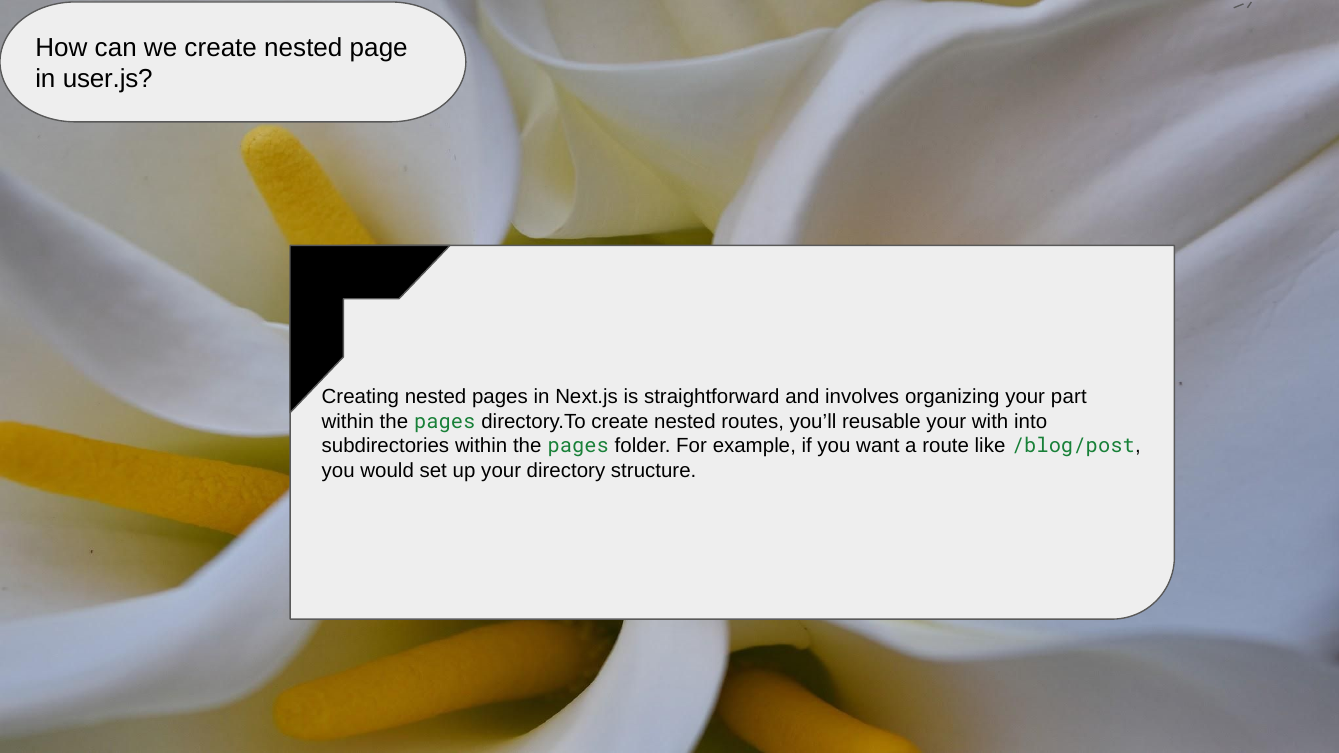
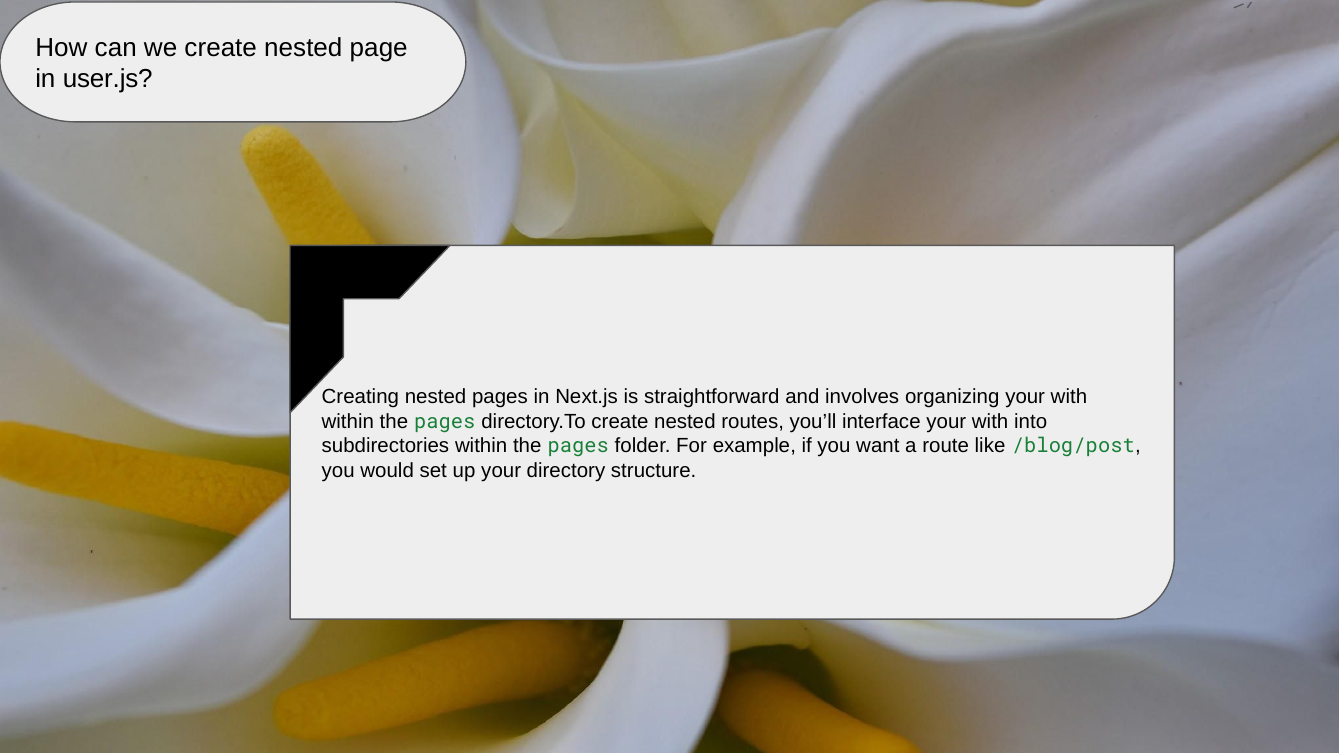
organizing your part: part -> with (1069, 397)
reusable: reusable -> interface (881, 422)
